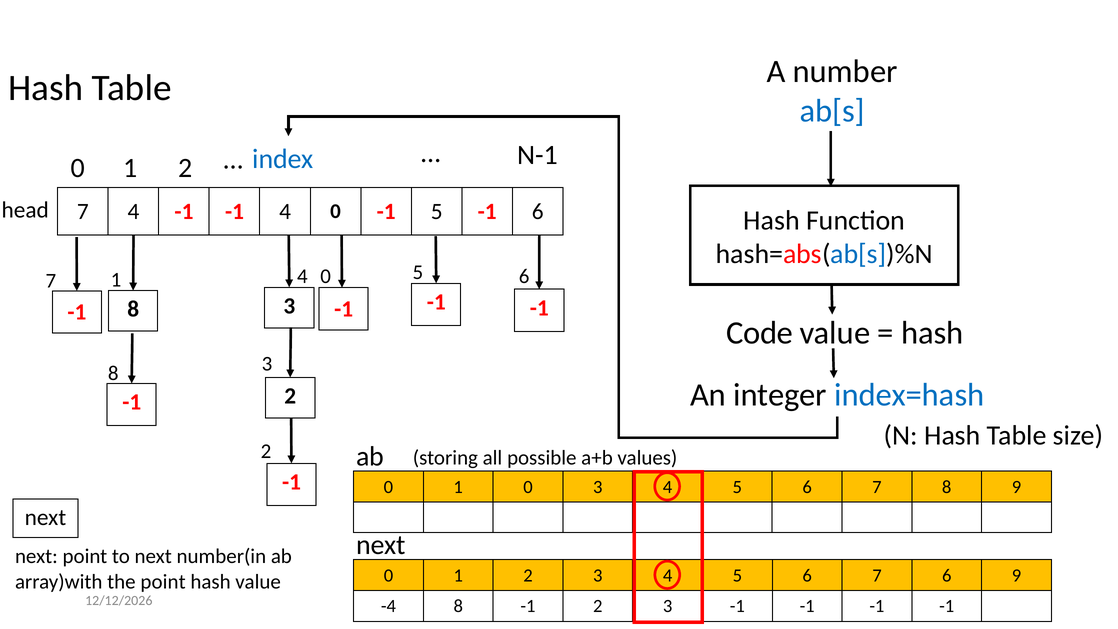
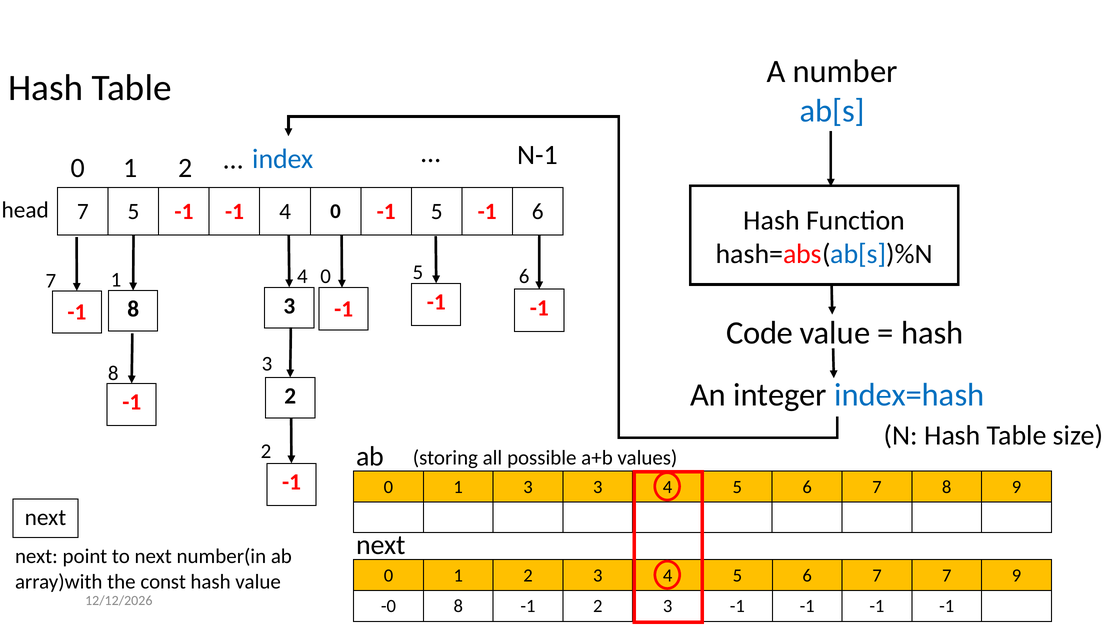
7 4: 4 -> 5 (133, 211)
1 0: 0 -> 3 (528, 487)
7 6: 6 -> 7 (947, 575)
the point: point -> const (163, 582)
-4: -4 -> -0 (388, 606)
